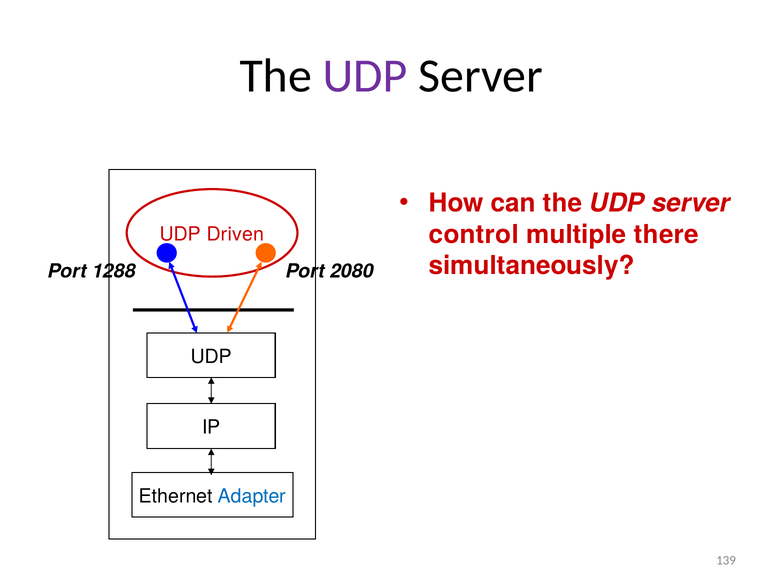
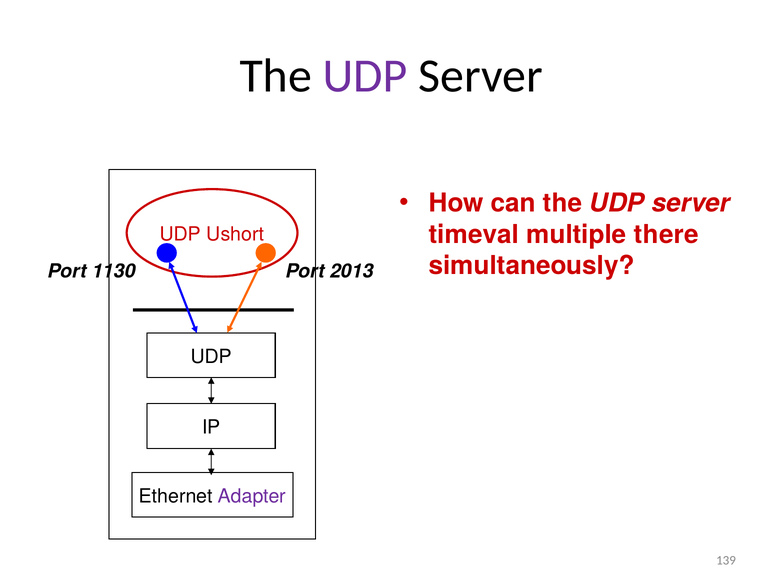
control: control -> timeval (474, 235)
Driven: Driven -> Ushort (235, 234)
1288: 1288 -> 1130 (114, 271)
2080: 2080 -> 2013 (352, 271)
Adapter colour: blue -> purple (252, 496)
